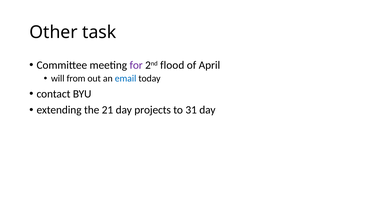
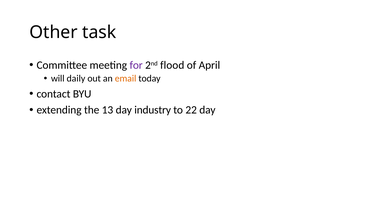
from: from -> daily (76, 78)
email colour: blue -> orange (126, 78)
21: 21 -> 13 (107, 110)
projects: projects -> industry (153, 110)
31: 31 -> 22 (191, 110)
